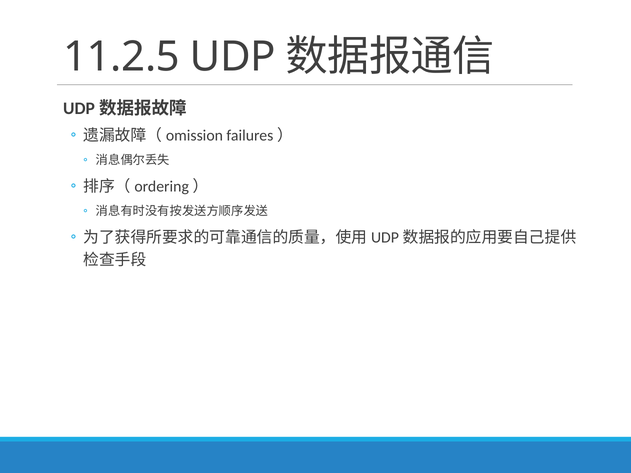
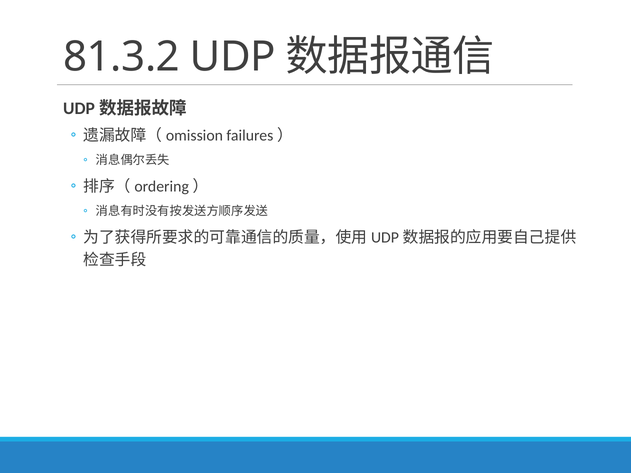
11.2.5: 11.2.5 -> 81.3.2 (122, 57)
